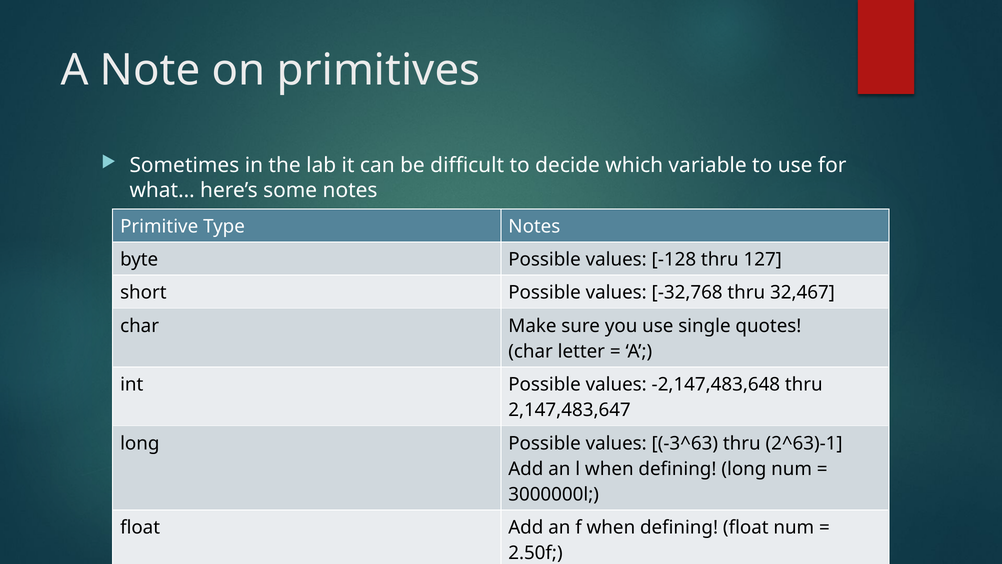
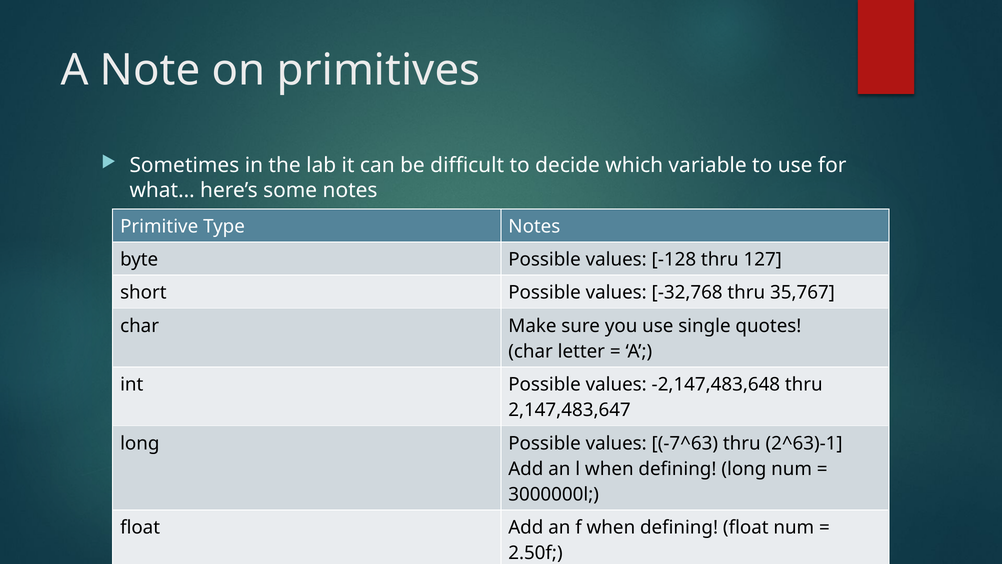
32,467: 32,467 -> 35,767 (802, 293)
-3^63: -3^63 -> -7^63 (685, 443)
